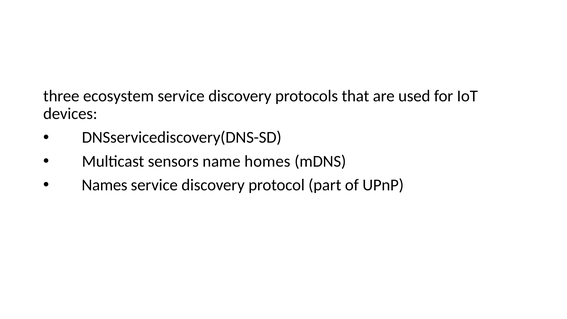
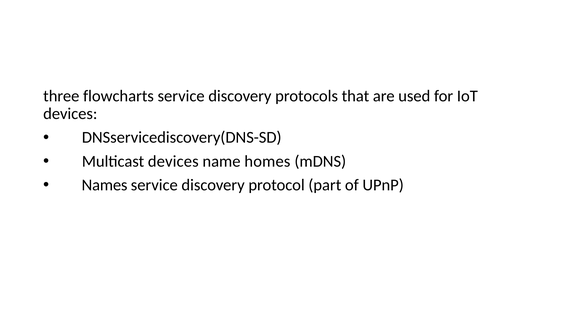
ecosystem: ecosystem -> flowcharts (118, 96)
Multicast sensors: sensors -> devices (173, 161)
